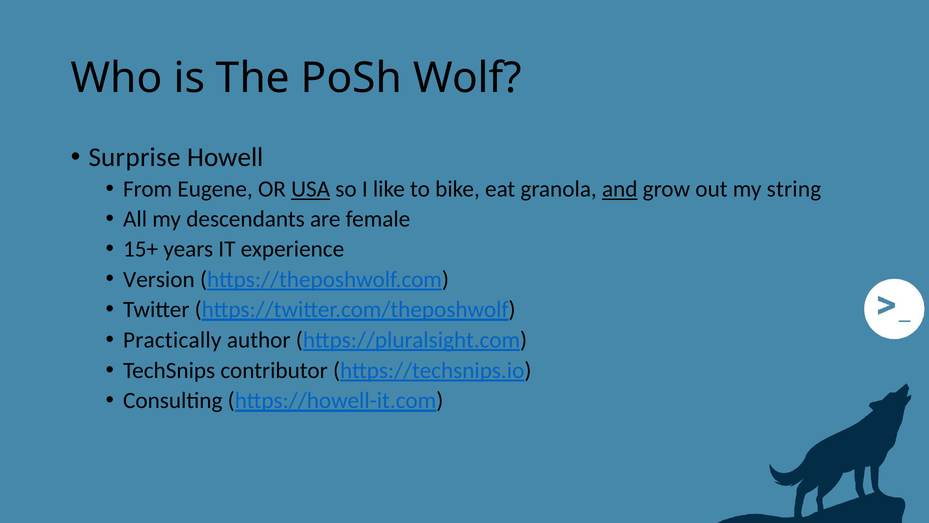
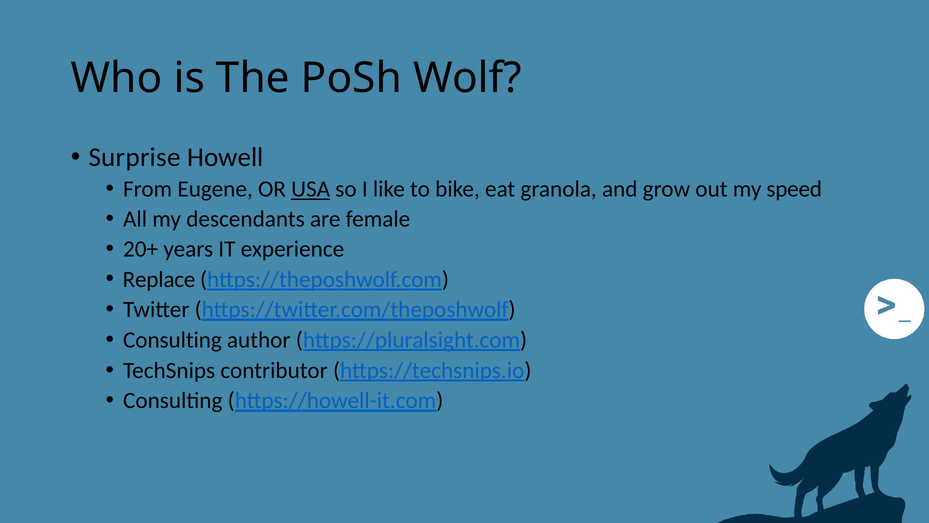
and underline: present -> none (620, 189)
string: string -> speed (794, 189)
15+: 15+ -> 20+ (141, 249)
Version: Version -> Replace (159, 279)
Practically: Practically -> Consulting (172, 340)
